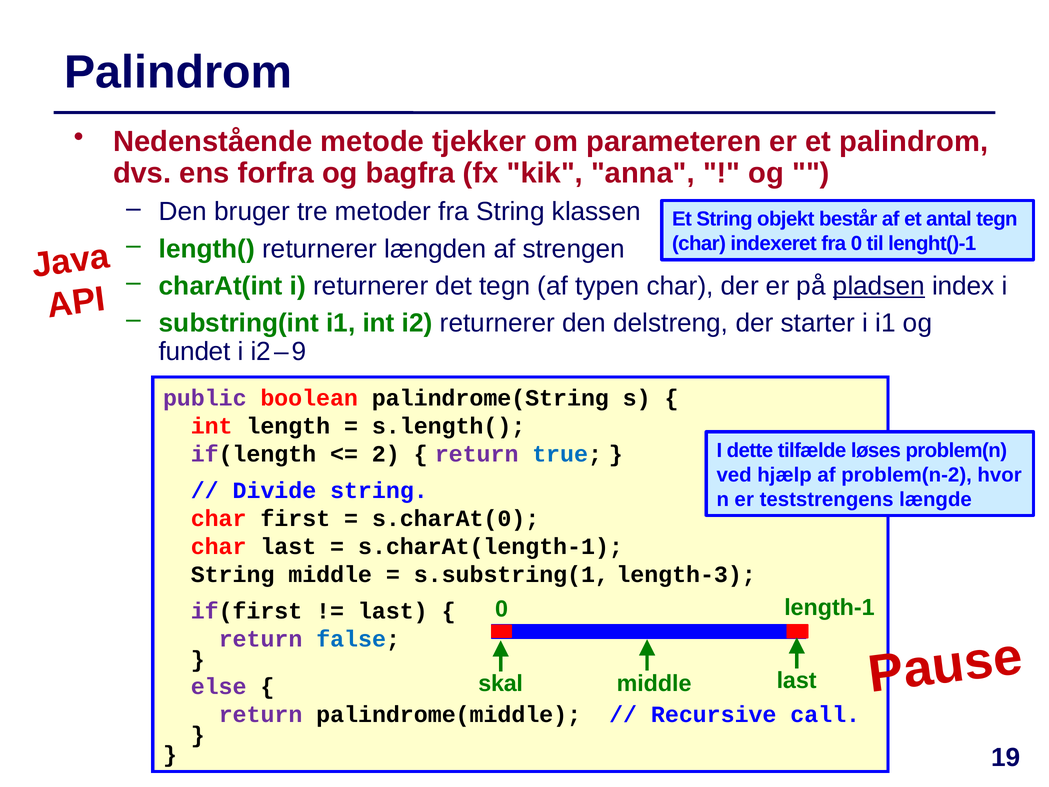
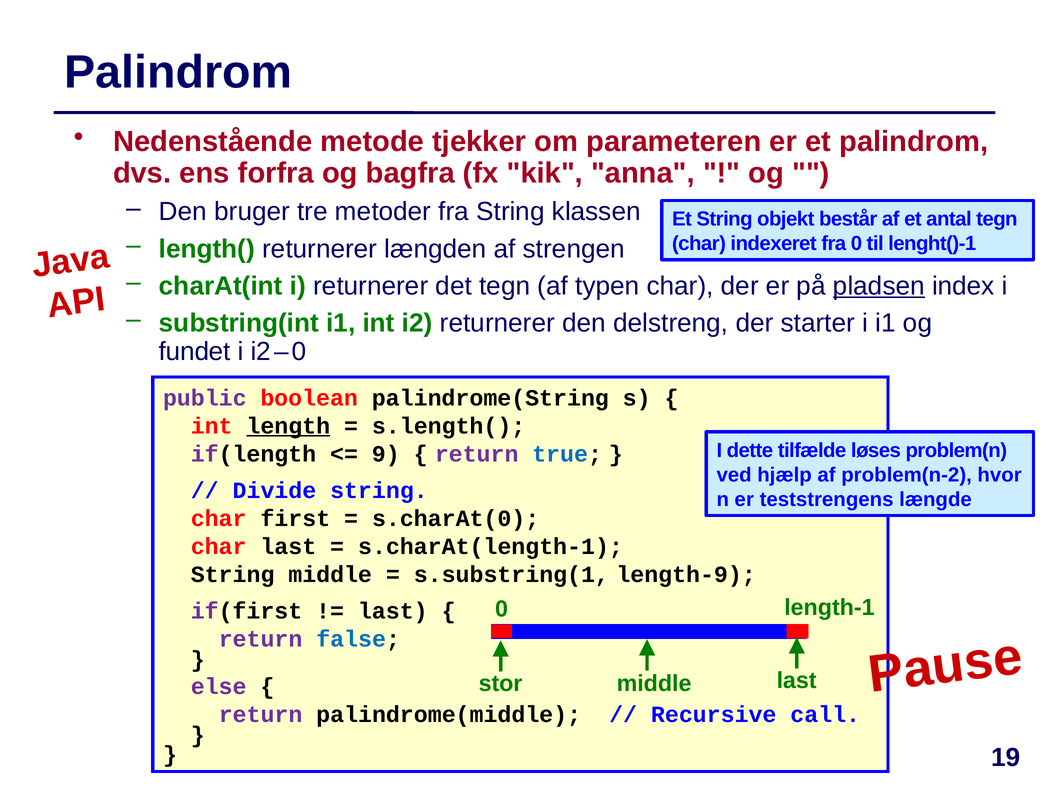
9: 9 -> 0 (299, 351)
length underline: none -> present (288, 426)
2: 2 -> 9 (386, 454)
length-3: length-3 -> length-9 (686, 574)
skal: skal -> stor (501, 684)
